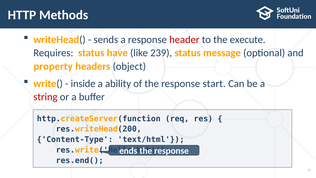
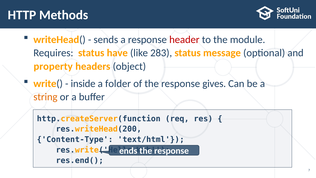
execute: execute -> module (248, 40)
239: 239 -> 283 (161, 53)
ability: ability -> folder (118, 83)
start: start -> gives (214, 83)
string colour: red -> orange (45, 97)
